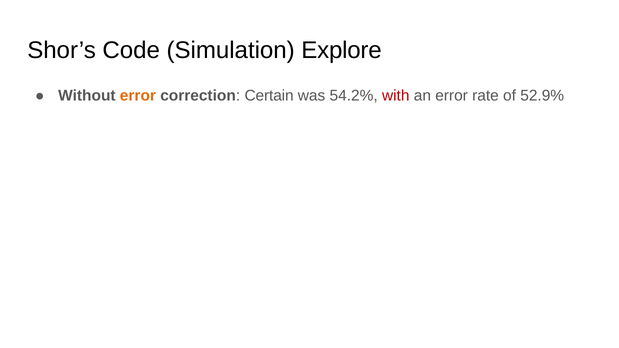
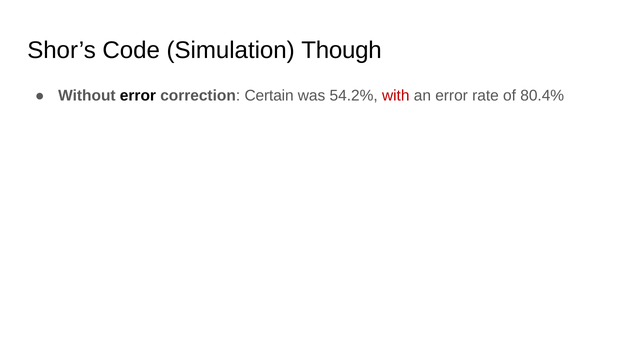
Explore: Explore -> Though (342, 50)
error colour: orange -> black (138, 96)
52.9%: 52.9% -> 80.4% (542, 96)
